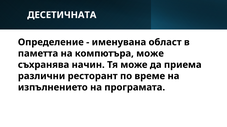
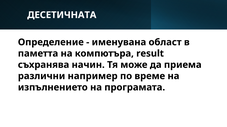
компютъра може: може -> result (150, 54)
ресторант: ресторант -> например (93, 76)
